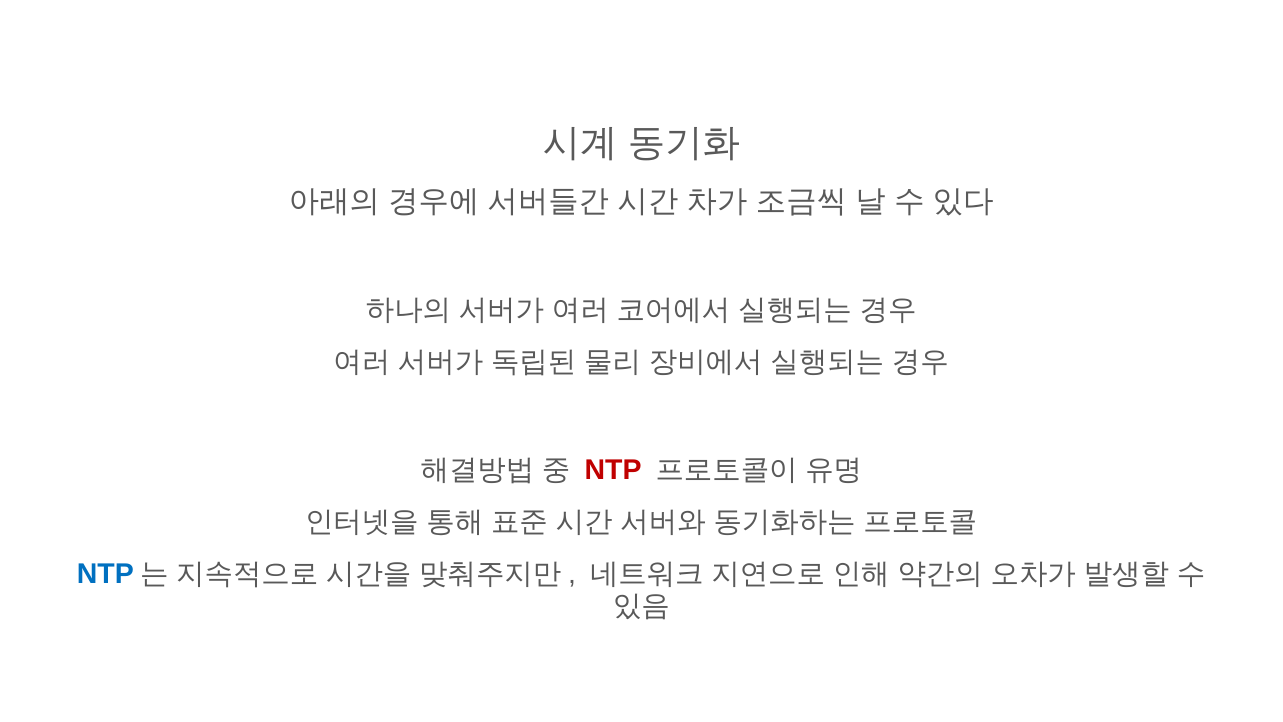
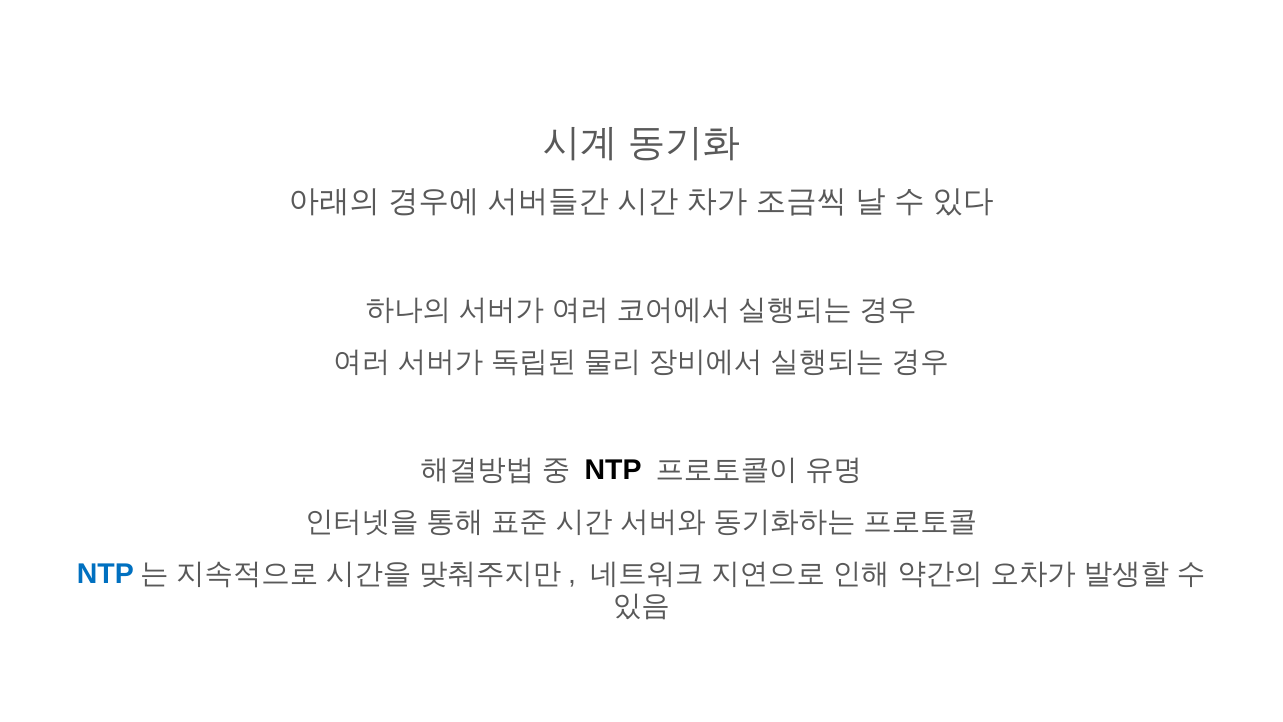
NTP colour: red -> black (613, 470)
